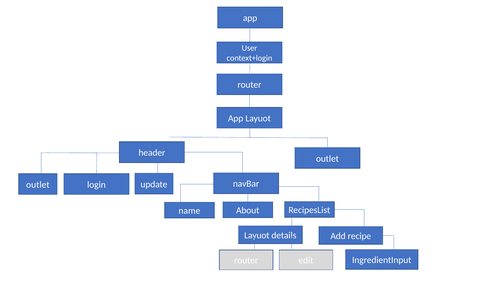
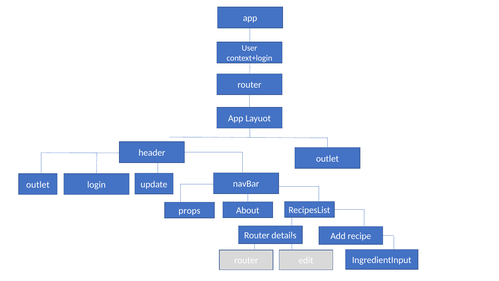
name: name -> props (189, 210)
Layuot: Layuot -> Router (257, 235)
